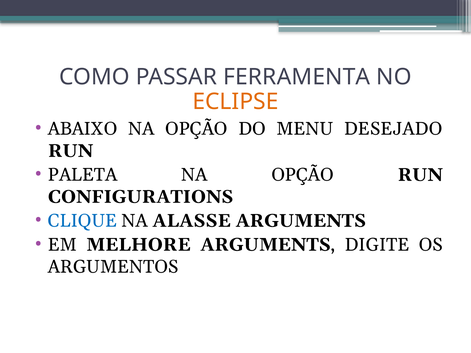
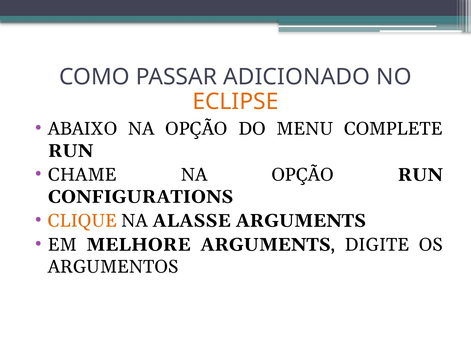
FERRAMENTA: FERRAMENTA -> ADICIONADO (297, 77)
DESEJADO: DESEJADO -> COMPLETE (393, 129)
PALETA: PALETA -> CHAME (83, 175)
CLIQUE colour: blue -> orange (83, 221)
